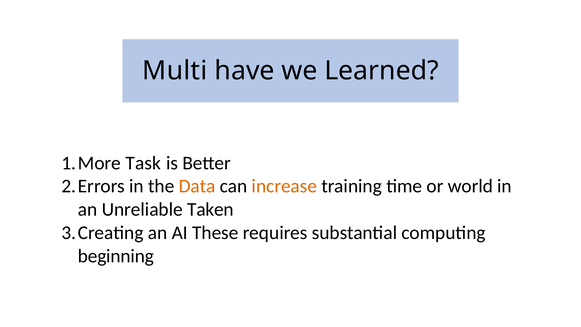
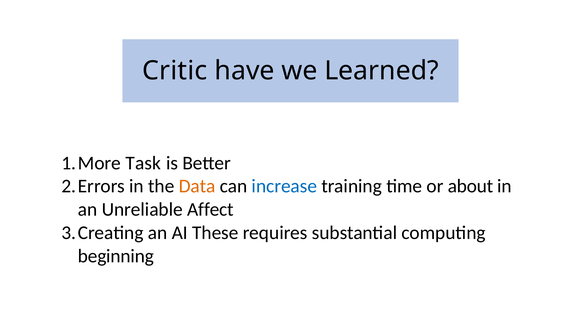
Multi: Multi -> Critic (175, 71)
increase colour: orange -> blue (284, 186)
world: world -> about (470, 186)
Taken: Taken -> Affect (210, 209)
